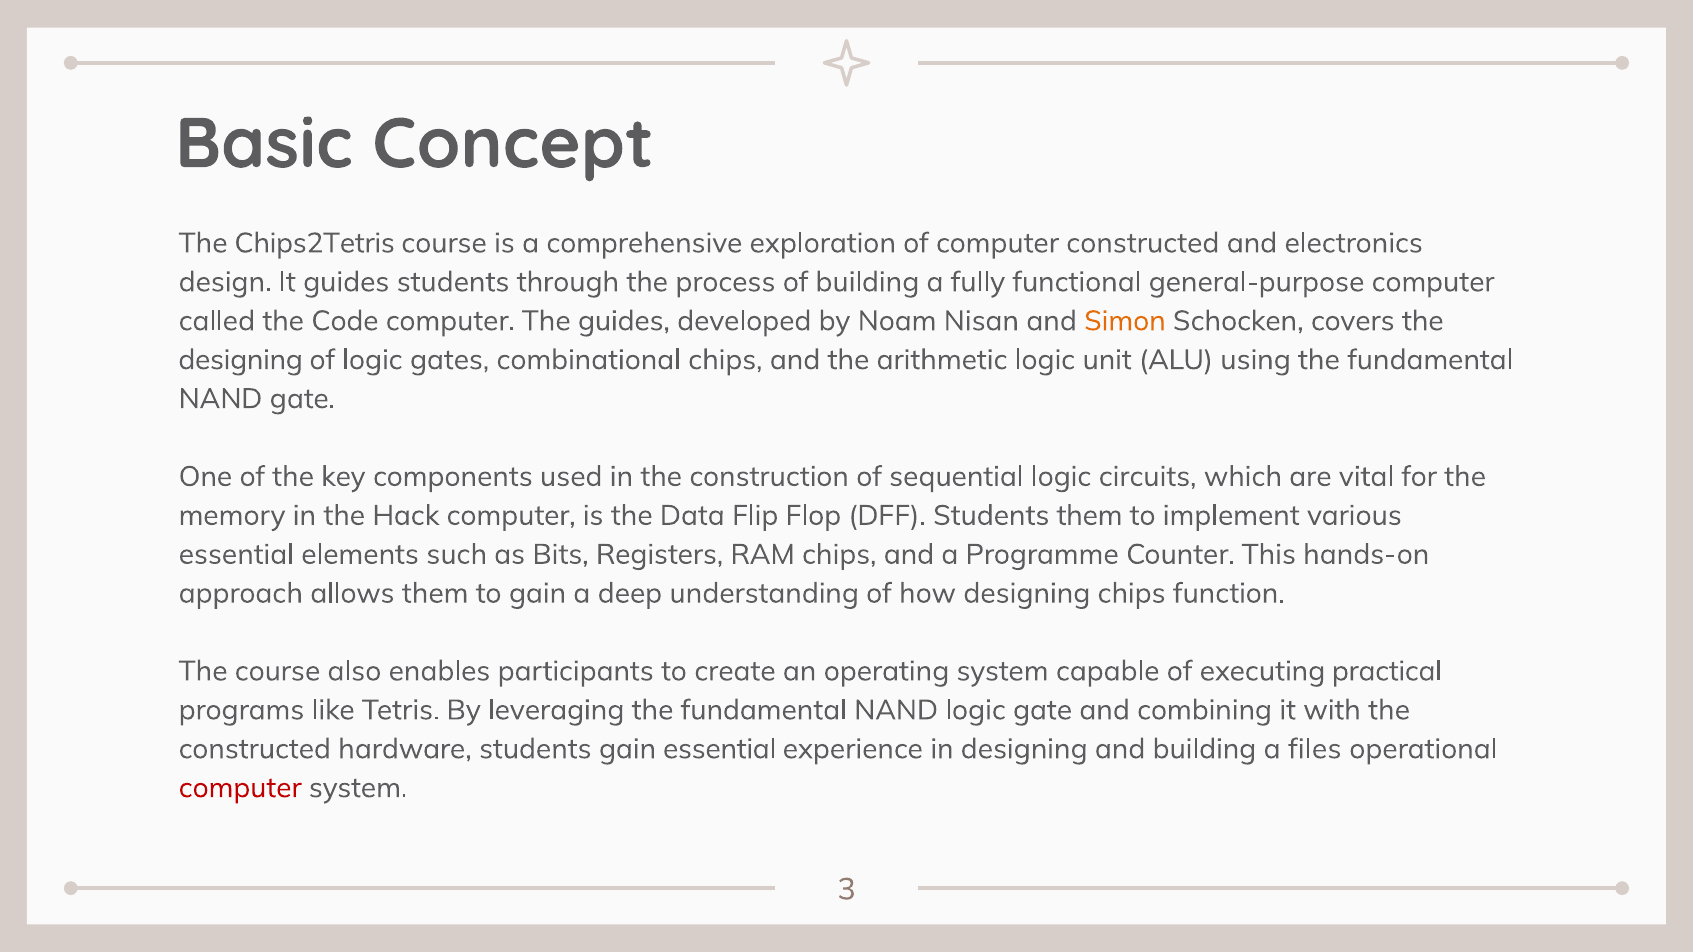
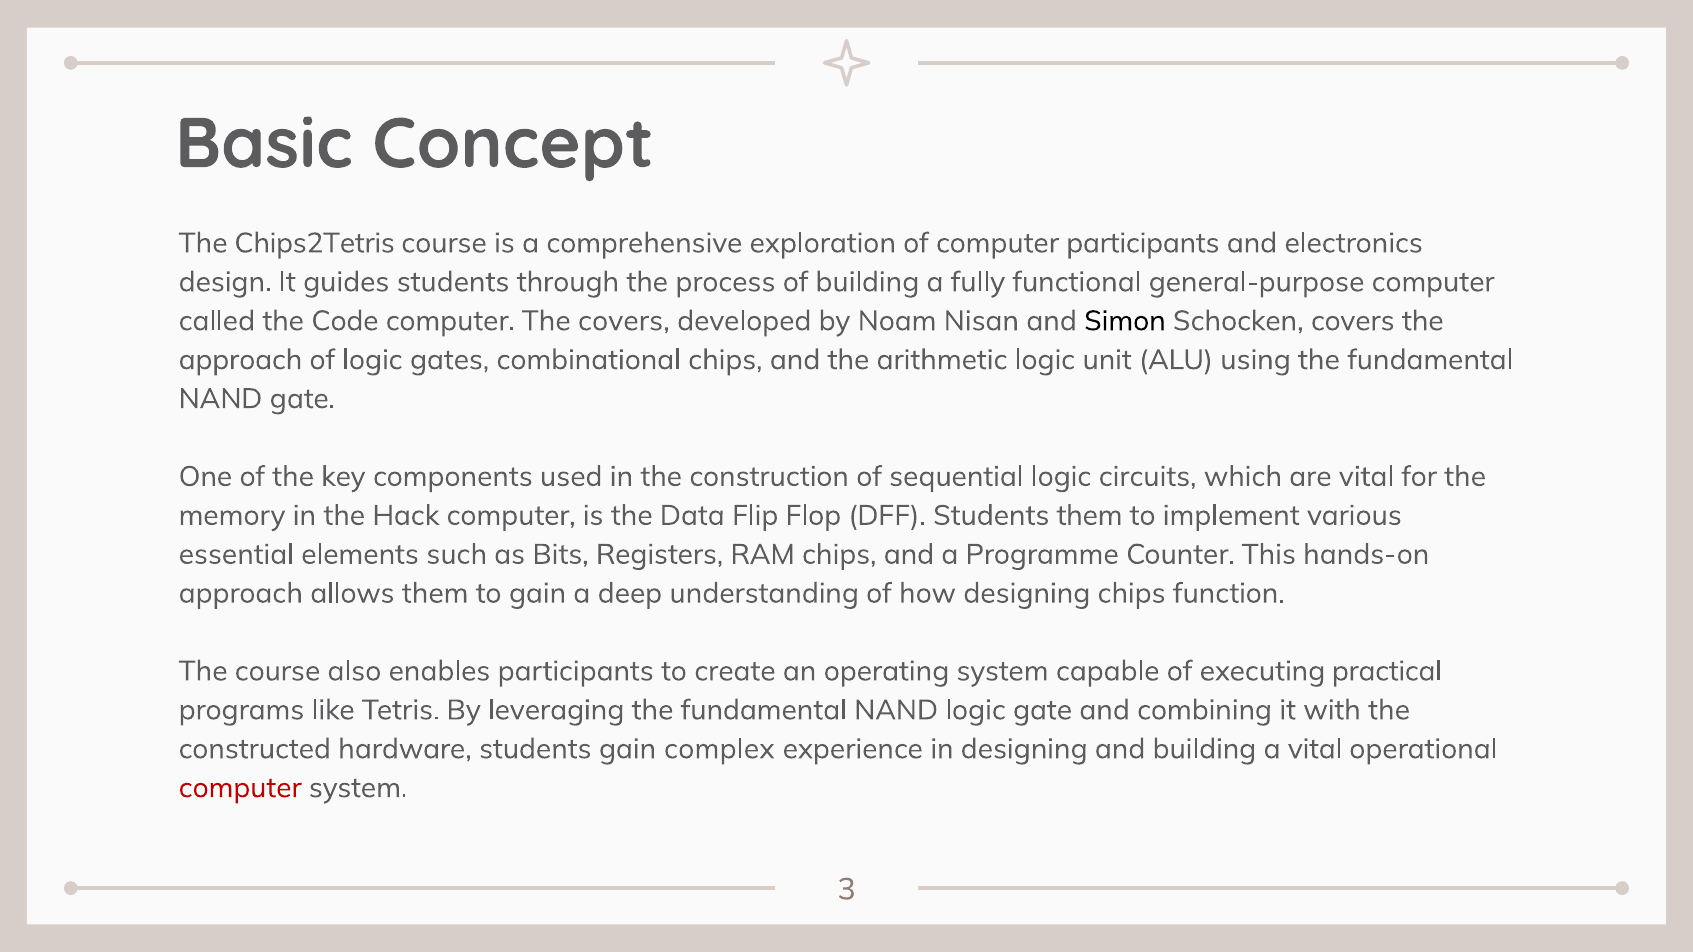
computer constructed: constructed -> participants (1143, 243)
The guides: guides -> covers (624, 321)
Simon colour: orange -> black (1125, 321)
designing: designing -> approach (240, 360)
gain essential: essential -> complex (719, 749)
a files: files -> vital (1315, 749)
